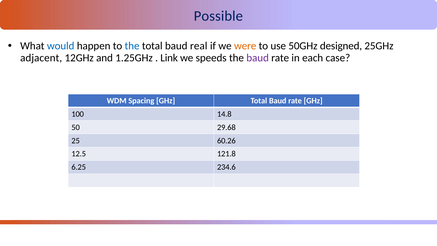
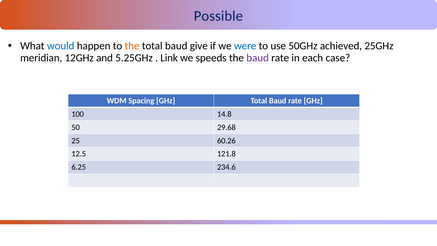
the colour: blue -> orange (132, 46)
real: real -> give (199, 46)
were colour: orange -> blue (245, 46)
designed: designed -> achieved (341, 46)
adjacent: adjacent -> meridian (41, 58)
1.25GHz: 1.25GHz -> 5.25GHz (134, 58)
